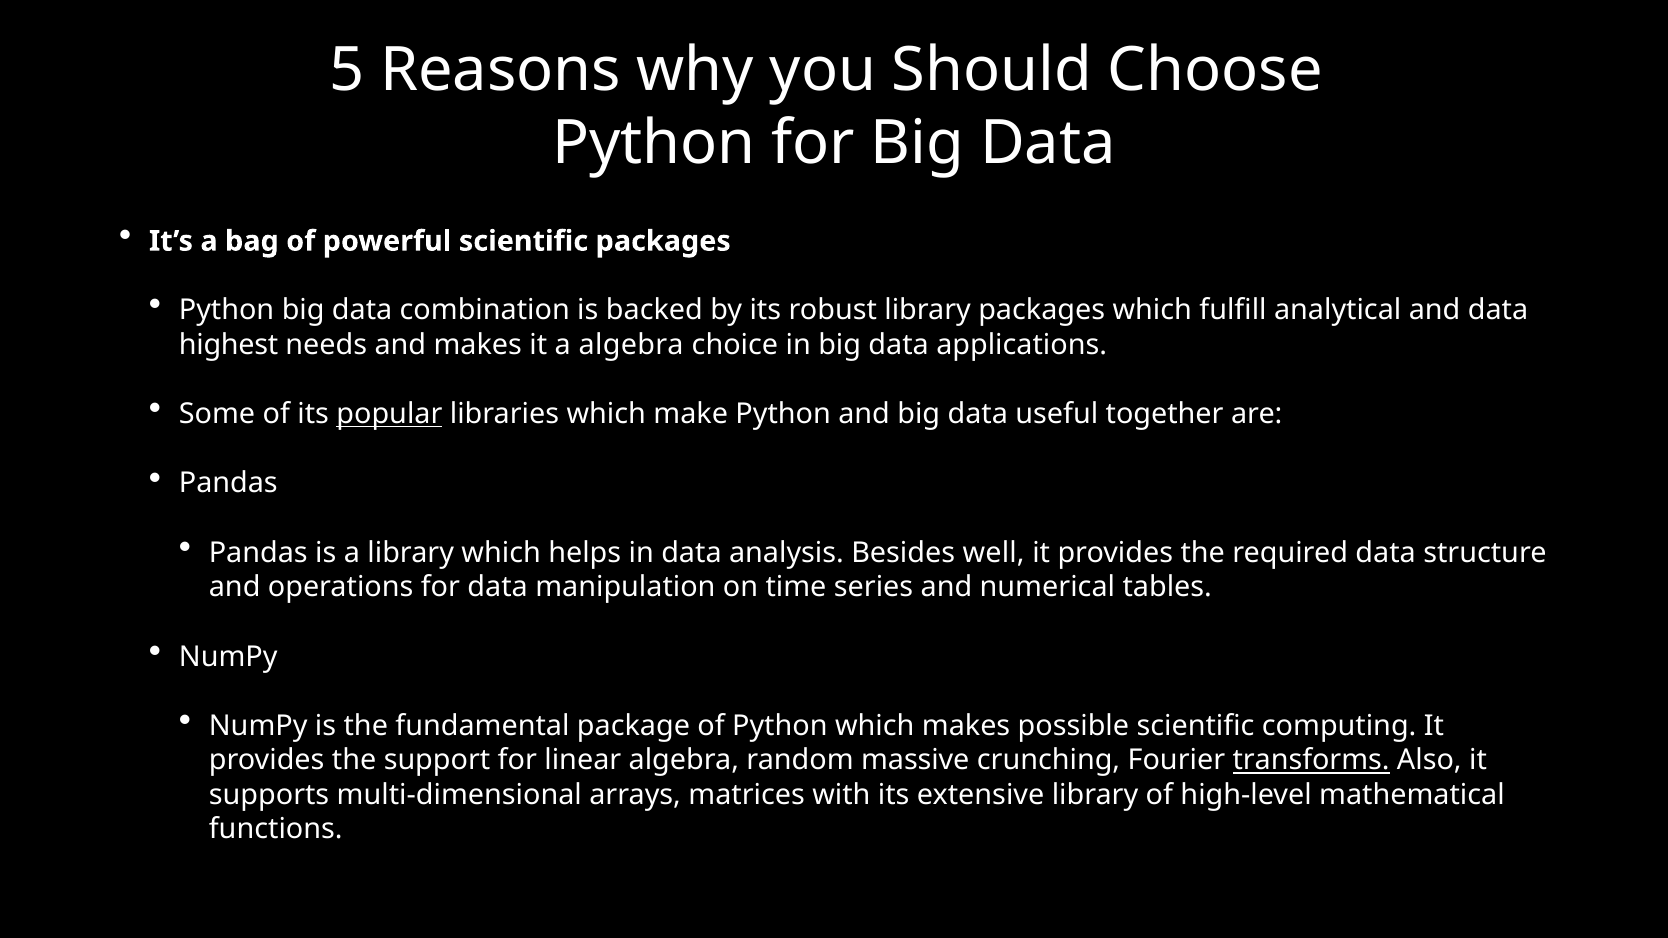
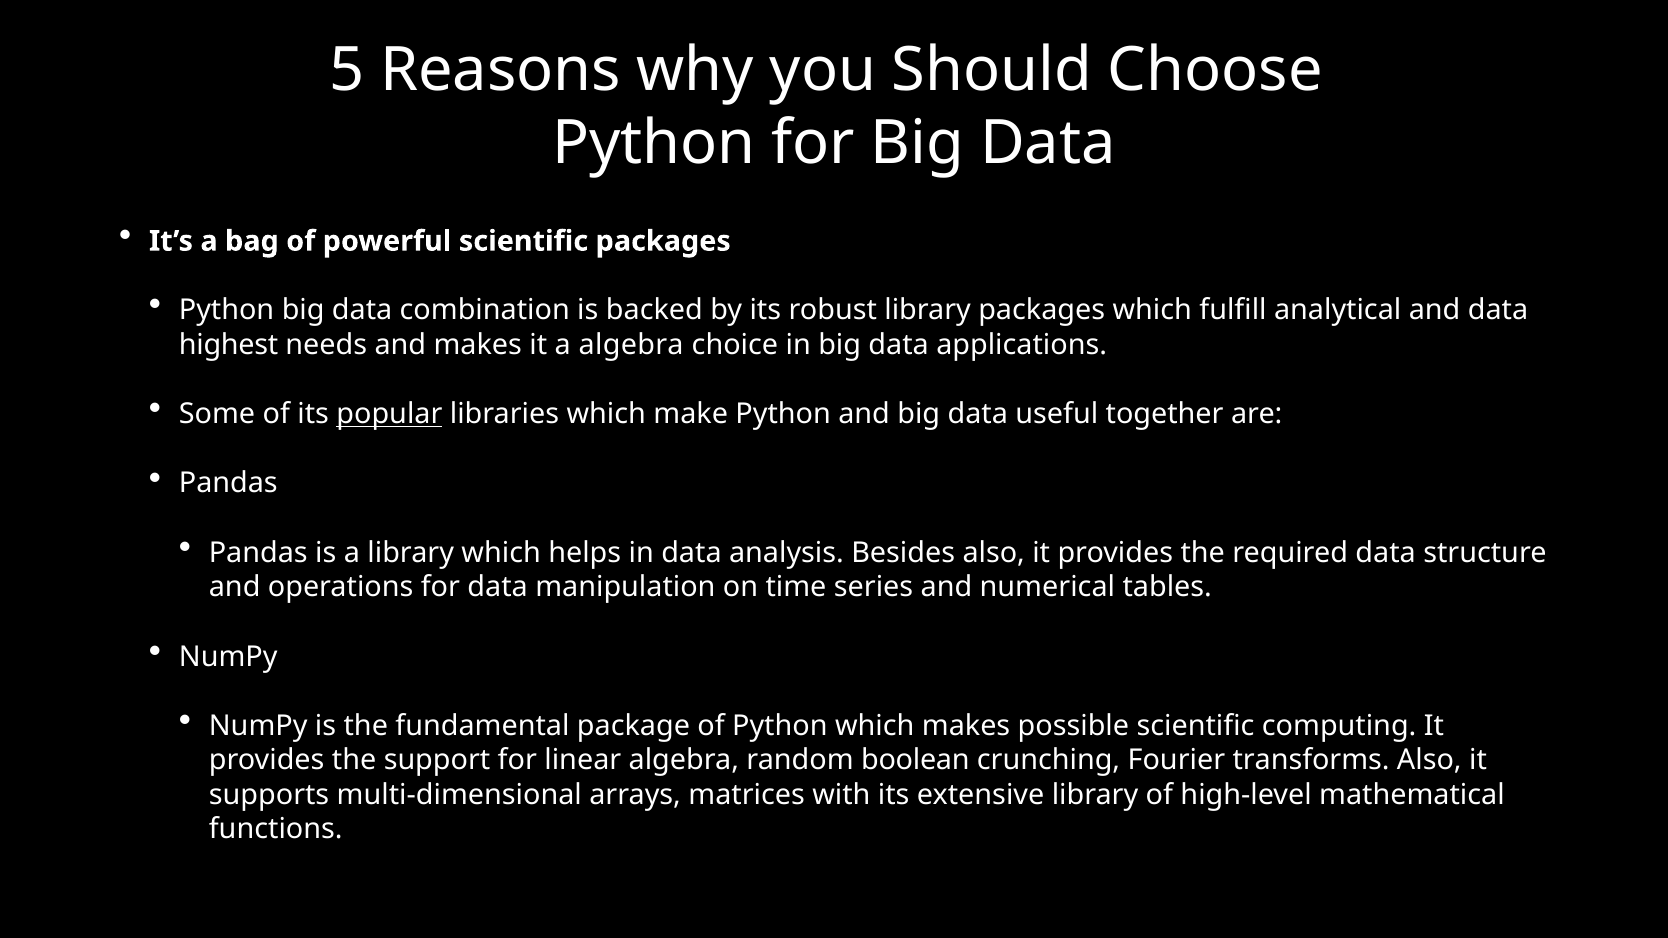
Besides well: well -> also (994, 553)
massive: massive -> boolean (915, 760)
transforms underline: present -> none (1311, 760)
